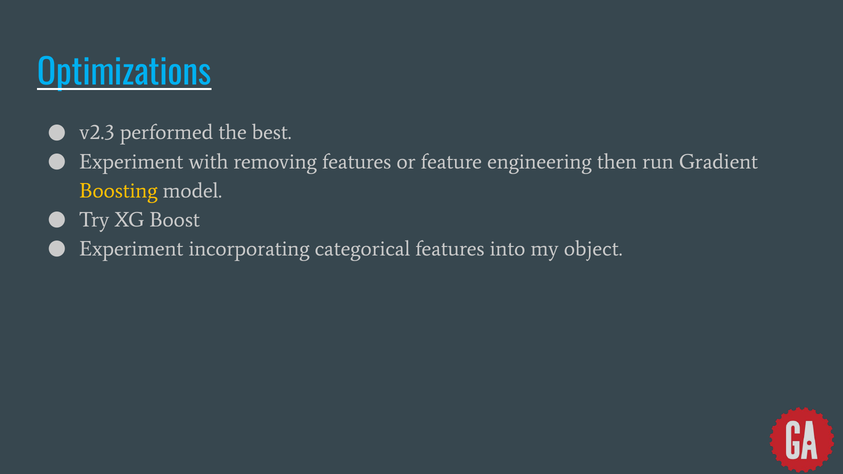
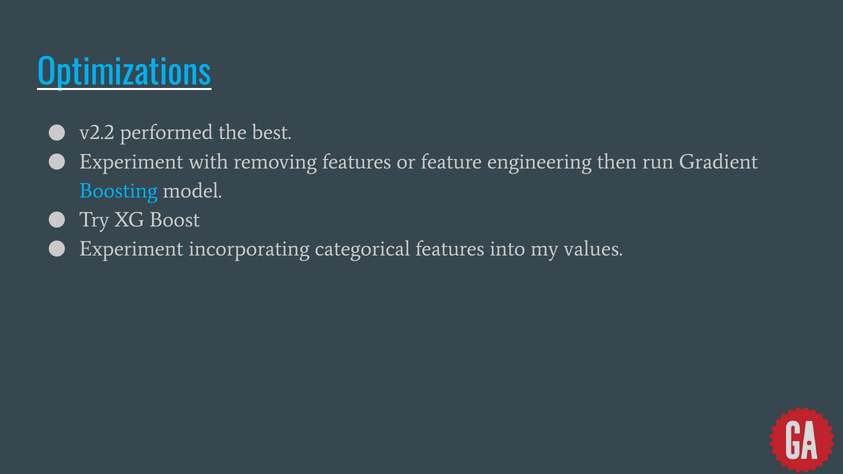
v2.3: v2.3 -> v2.2 (97, 133)
Boosting colour: yellow -> light blue (118, 191)
object: object -> values (593, 249)
